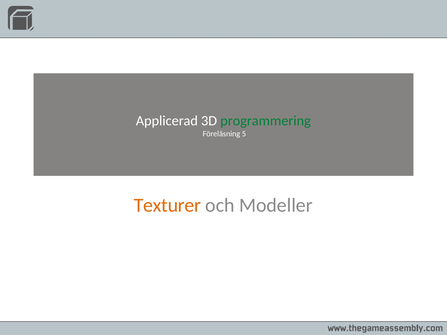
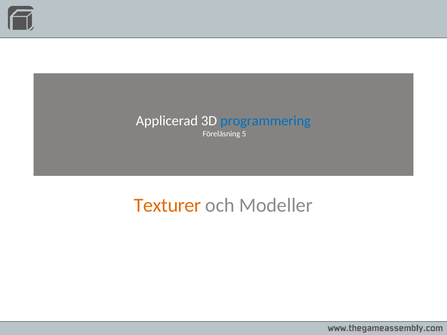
programmering colour: green -> blue (266, 121)
